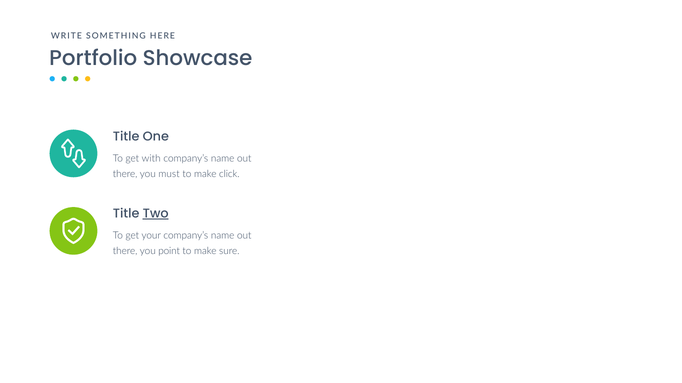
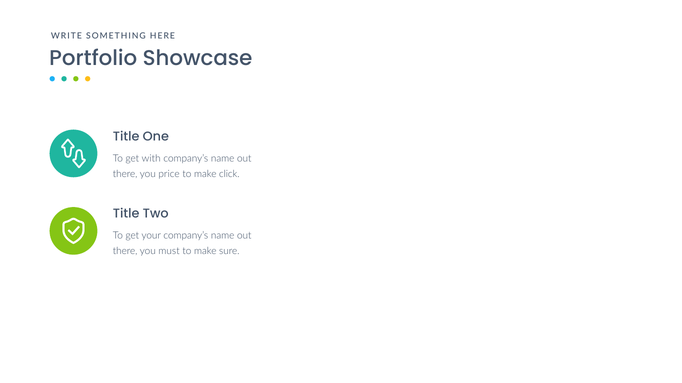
must: must -> price (169, 174)
Two underline: present -> none (156, 214)
point: point -> must (169, 251)
